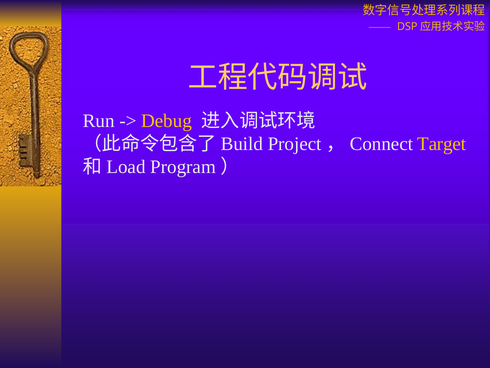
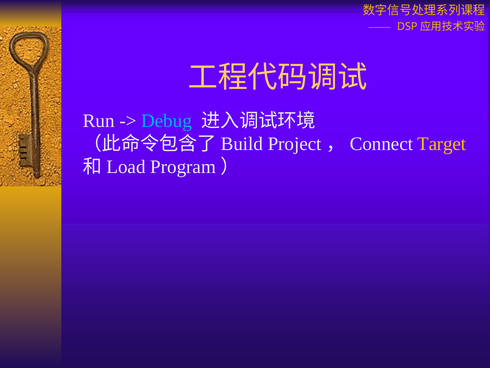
Debug colour: yellow -> light blue (167, 121)
